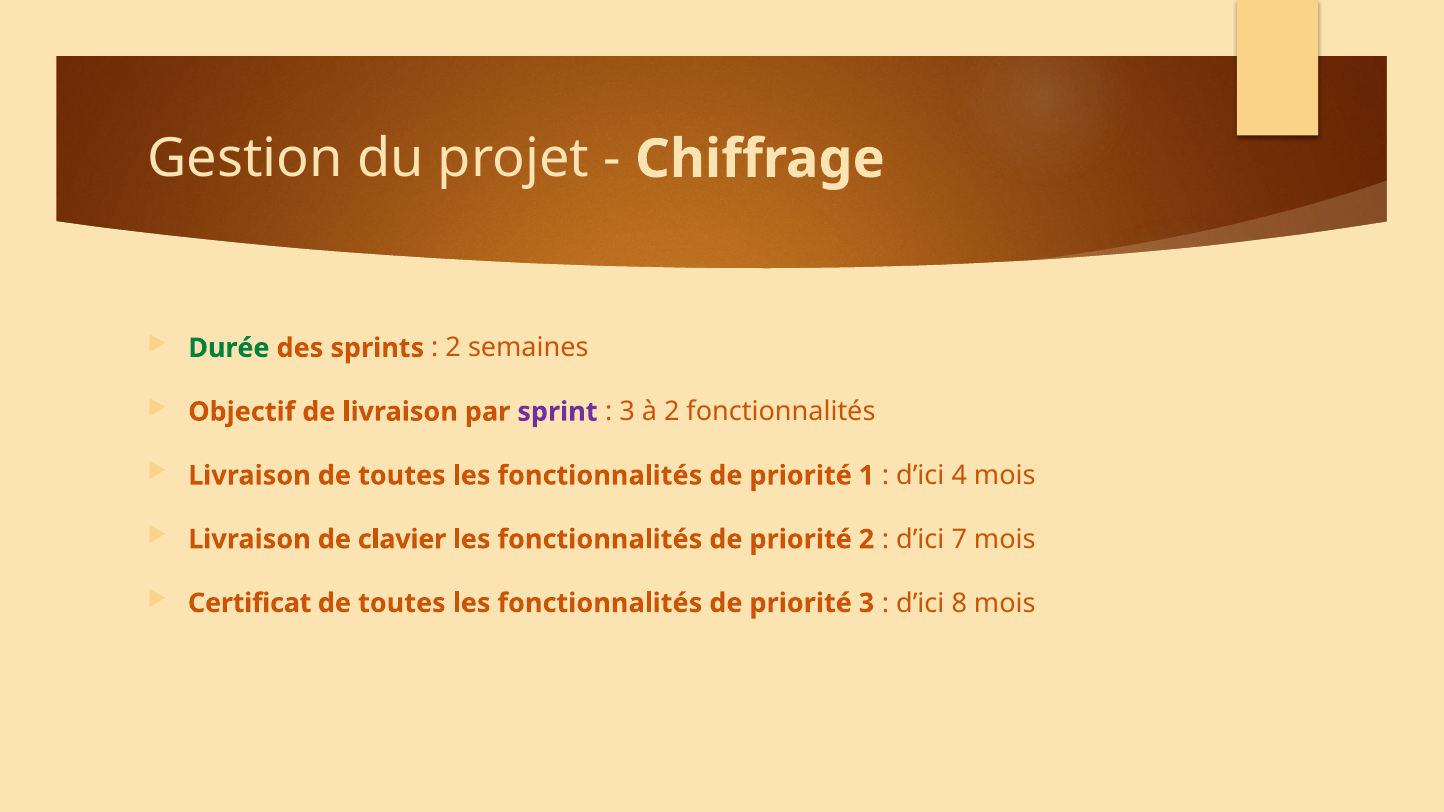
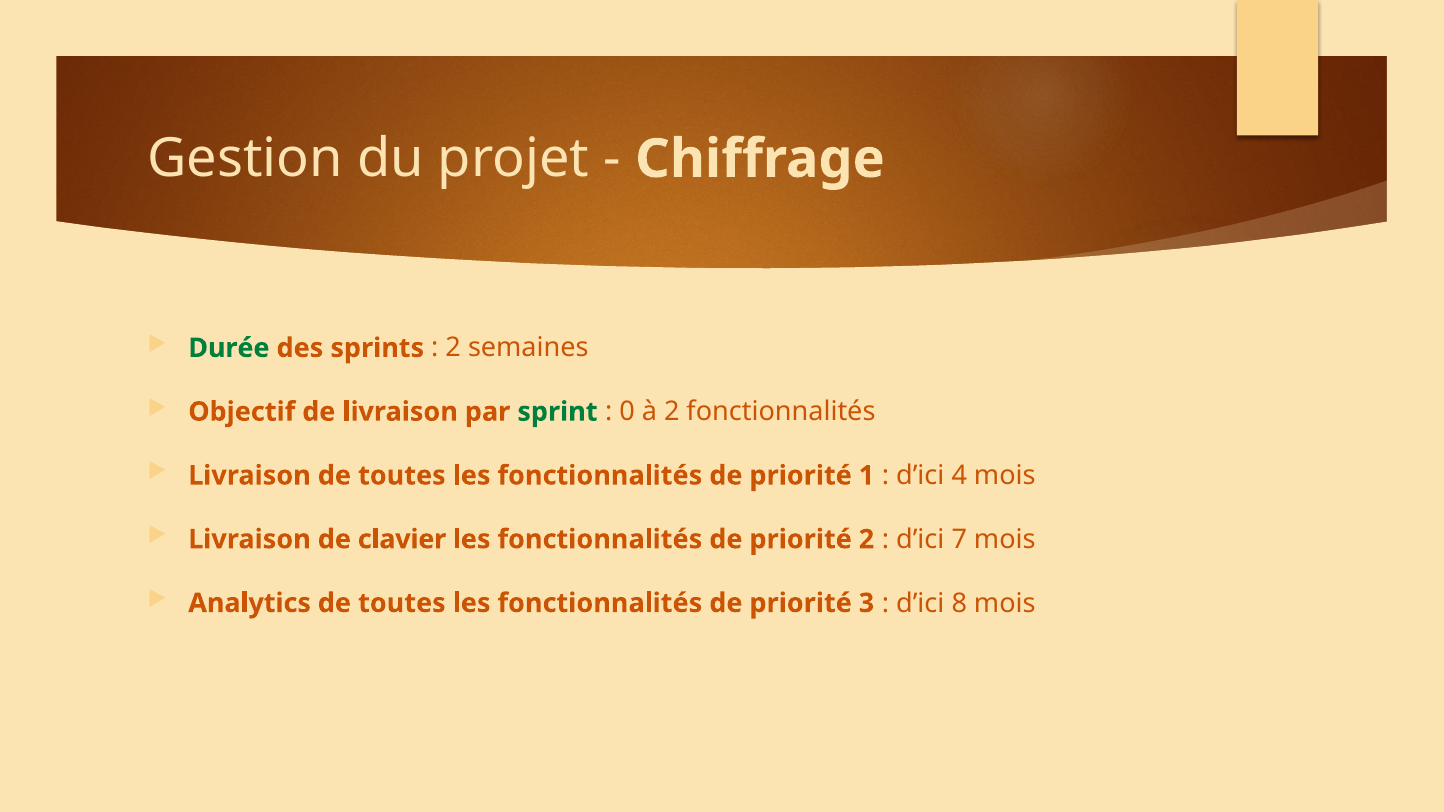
sprint colour: purple -> green (557, 412)
3: 3 -> 0 (627, 412)
Certificat: Certificat -> Analytics (250, 603)
